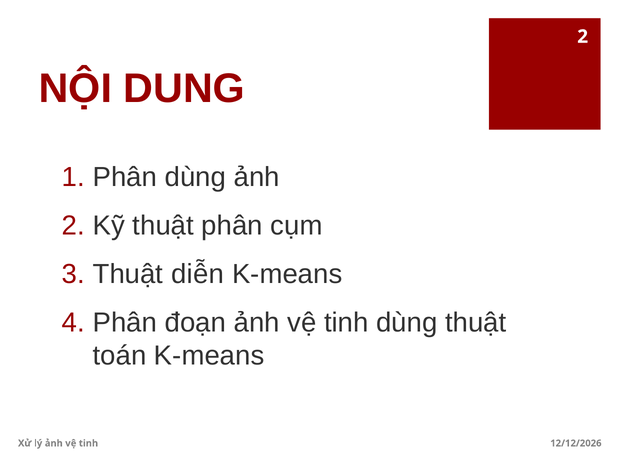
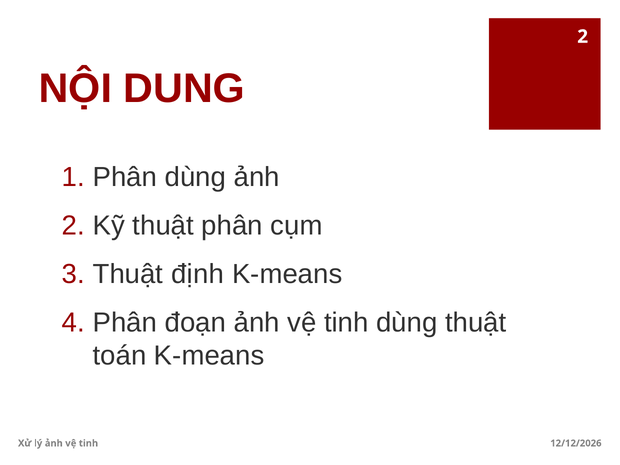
diễn: diễn -> định (197, 274)
